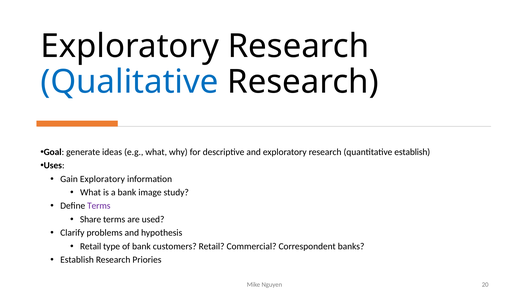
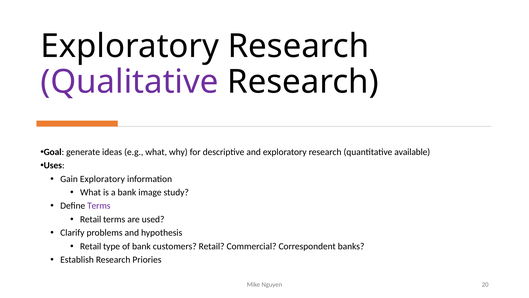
Qualitative colour: blue -> purple (130, 82)
quantitative establish: establish -> available (412, 152)
Share: Share -> Retail (91, 219)
